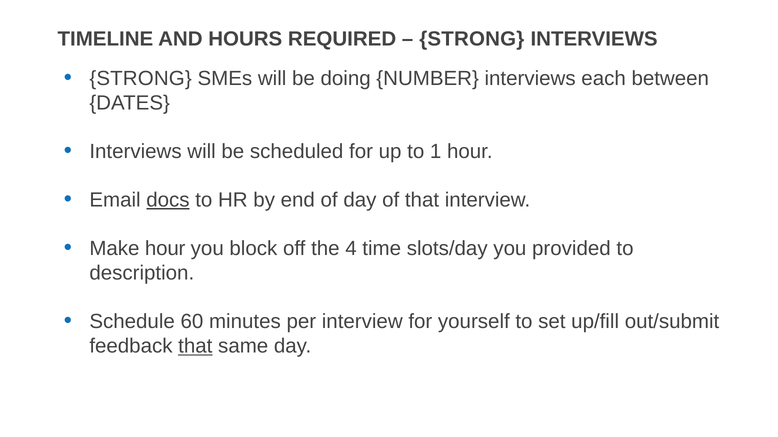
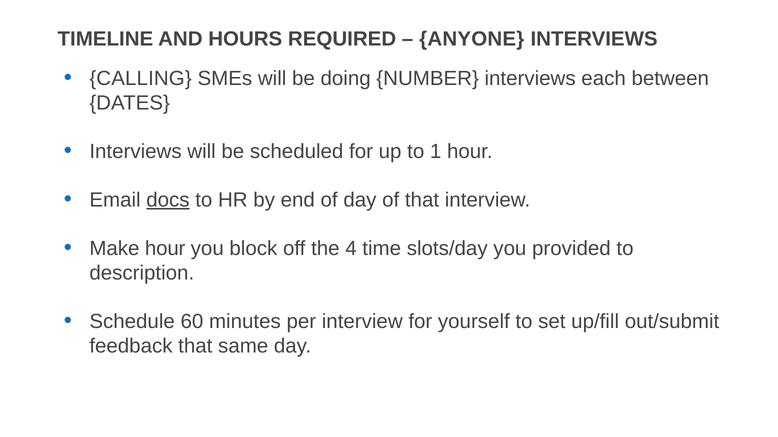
STRONG: STRONG -> ANYONE (472, 39)
STRONG: STRONG -> CALLING (141, 78)
that underline: present -> none (195, 347)
